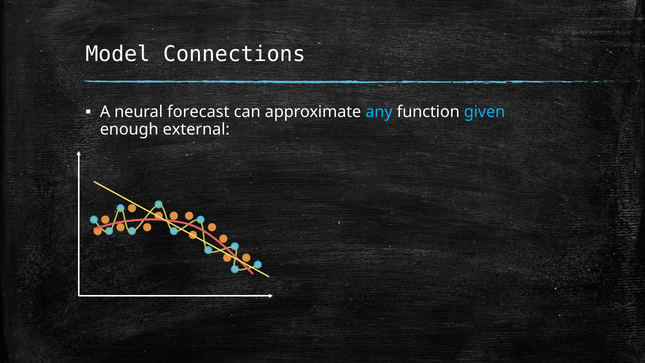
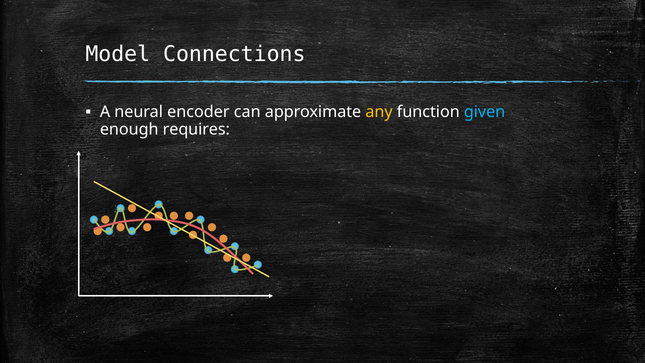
forecast: forecast -> encoder (198, 112)
any colour: light blue -> yellow (379, 112)
external: external -> requires (196, 129)
